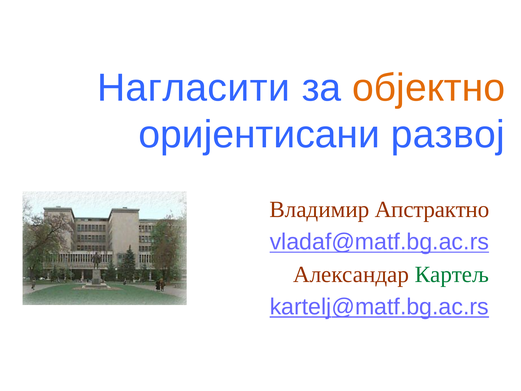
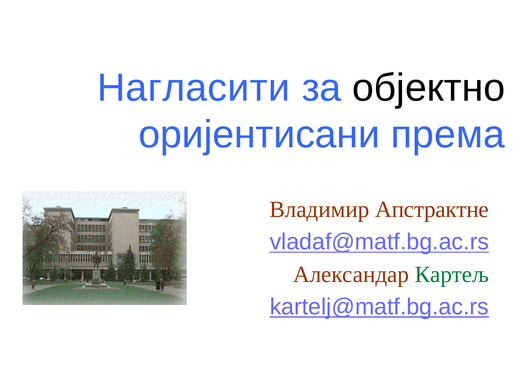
објектно colour: orange -> black (429, 88)
развој: развој -> према (448, 135)
Апстрактно: Апстрактно -> Апстрактне (432, 209)
